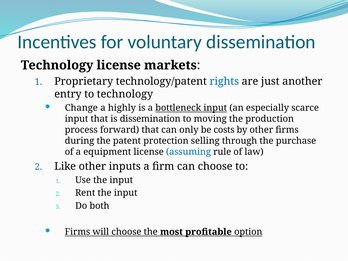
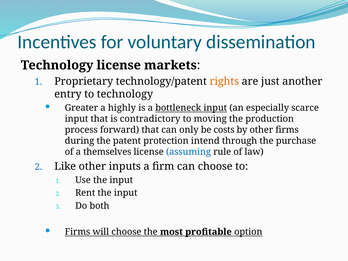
rights colour: blue -> orange (224, 81)
Change: Change -> Greater (81, 108)
is dissemination: dissemination -> contradictory (150, 119)
selling: selling -> intend (205, 141)
equipment: equipment -> themselves (107, 152)
